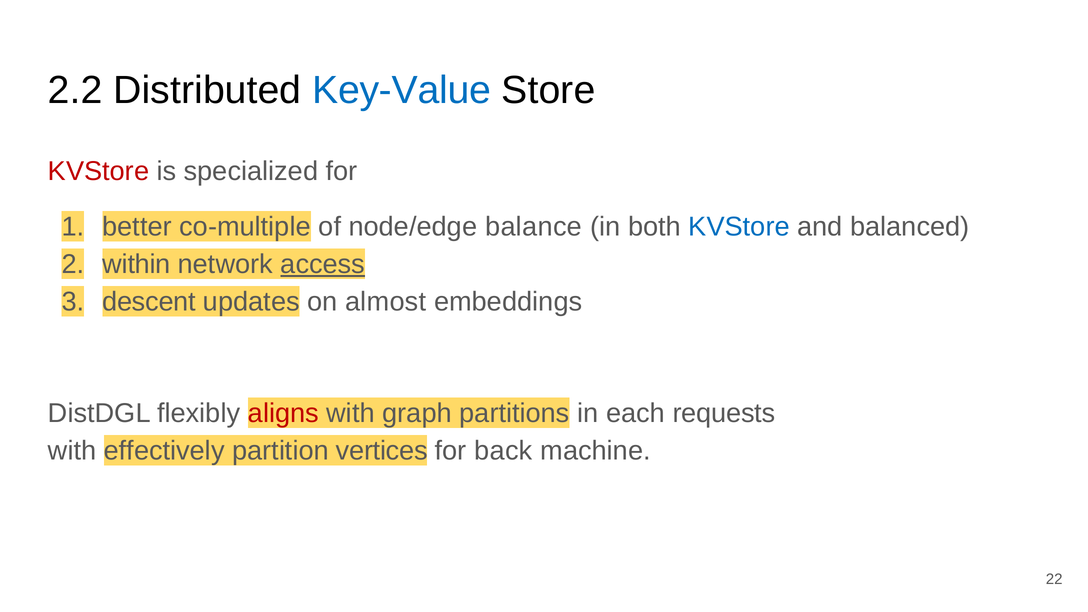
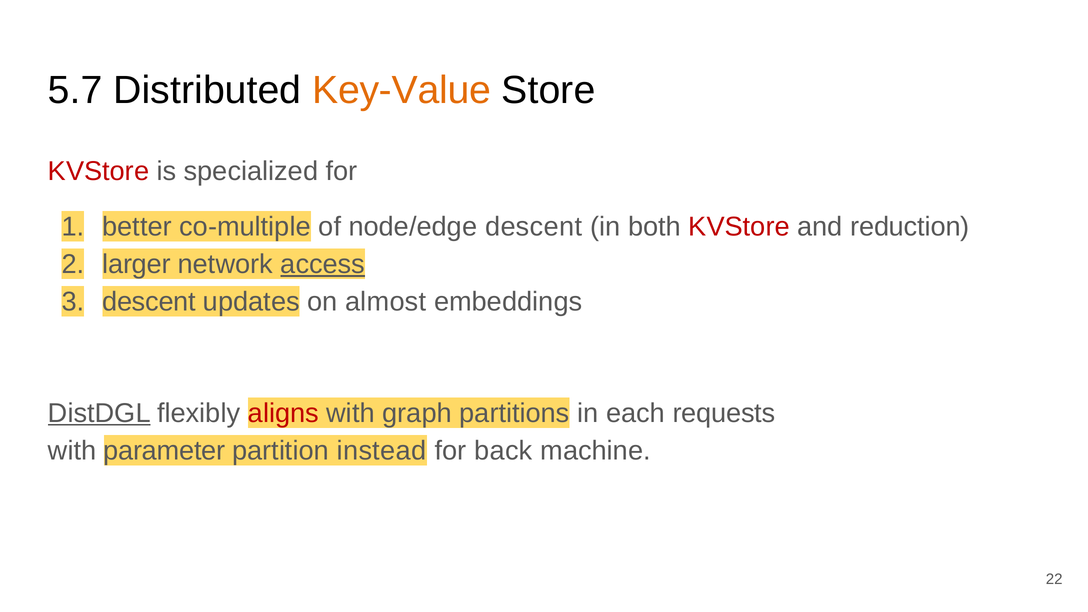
2.2: 2.2 -> 5.7 (75, 90)
Key-Value colour: blue -> orange (402, 90)
node/edge balance: balance -> descent (534, 227)
KVStore colour: blue -> red (739, 227)
balanced: balanced -> reduction (910, 227)
within: within -> larger (136, 264)
DistDGL underline: none -> present (99, 413)
effectively: effectively -> parameter (164, 451)
vertices: vertices -> instead (382, 451)
